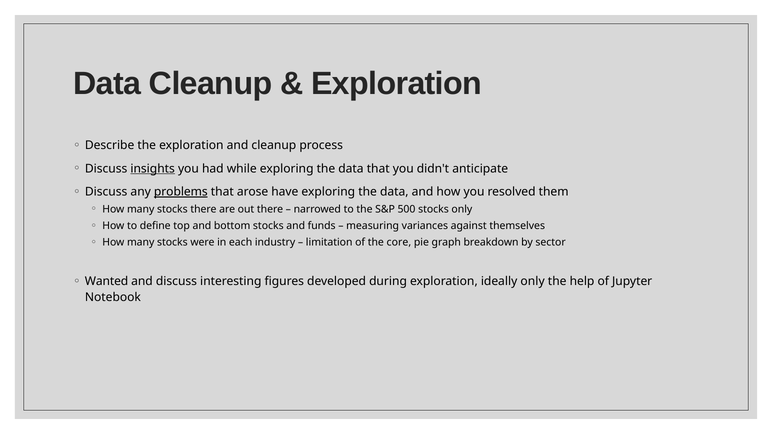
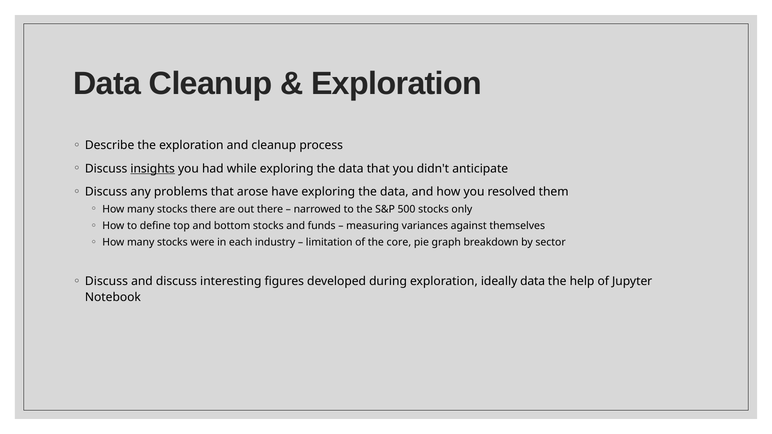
problems underline: present -> none (181, 192)
Wanted: Wanted -> Discuss (106, 281)
ideally only: only -> data (533, 281)
